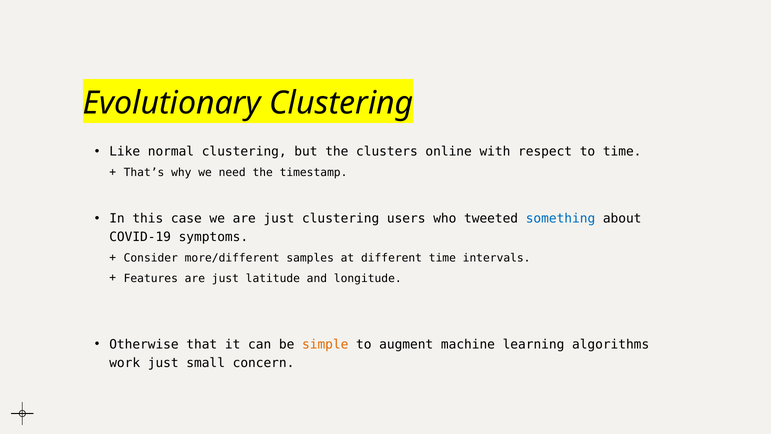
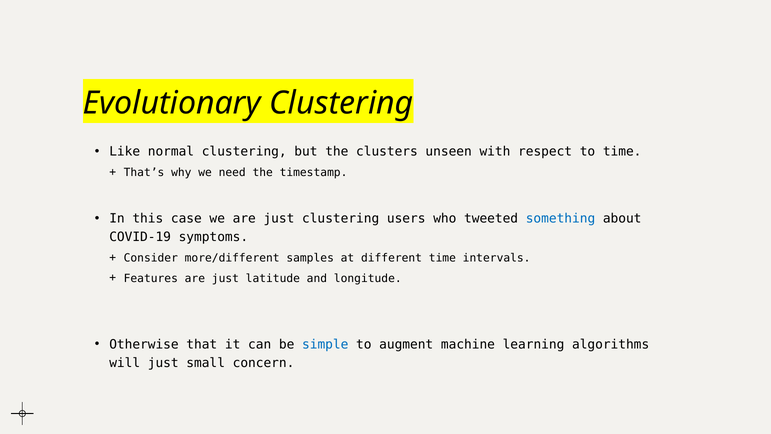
online: online -> unseen (449, 152)
simple colour: orange -> blue (325, 344)
work: work -> will (125, 363)
